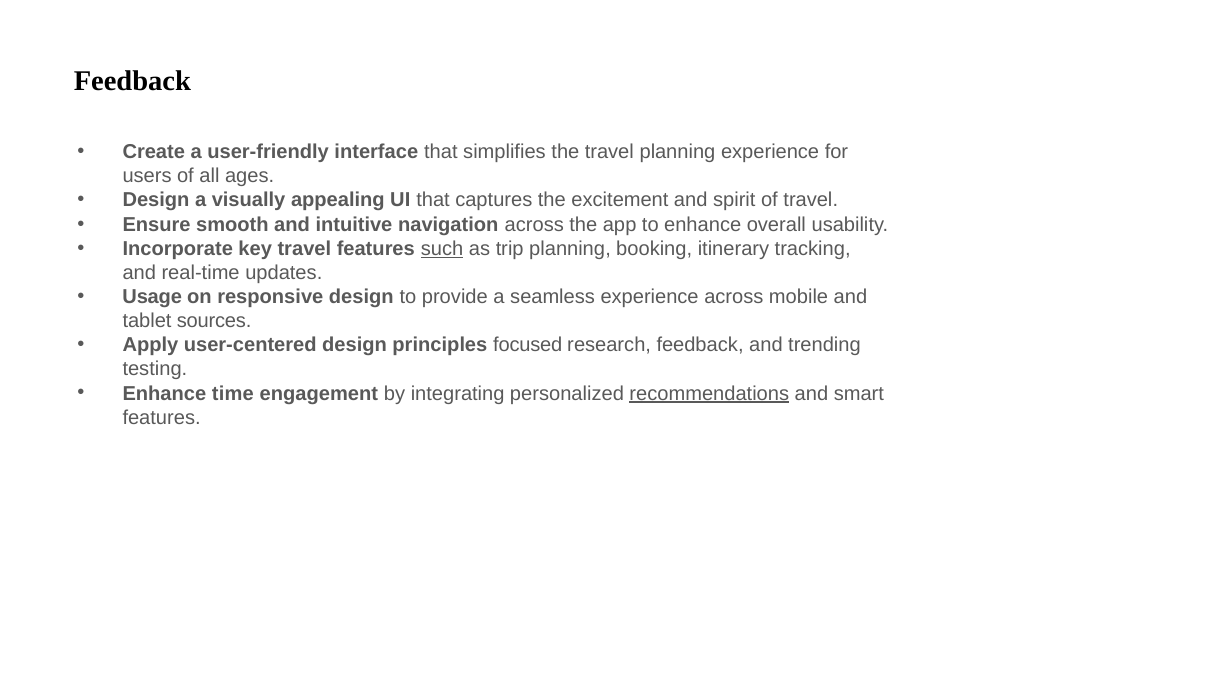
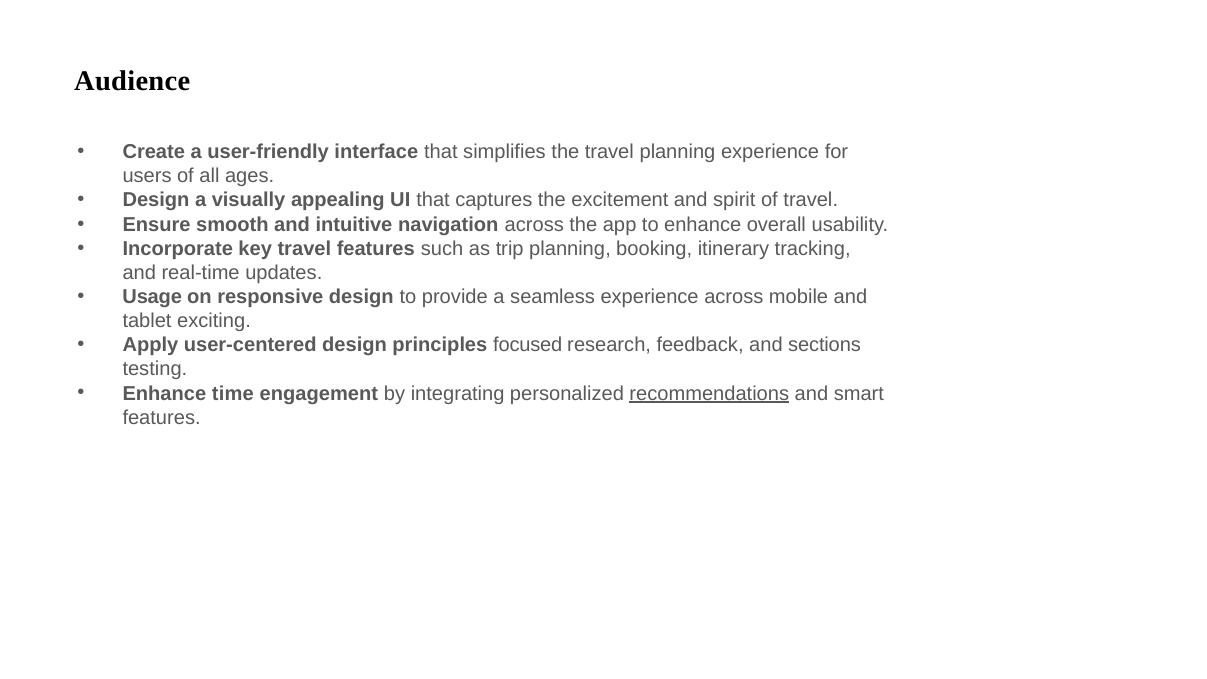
Feedback: Feedback -> Audience (132, 81)
such underline: present -> none (442, 249)
sources: sources -> exciting (214, 321)
trending: trending -> sections (825, 345)
